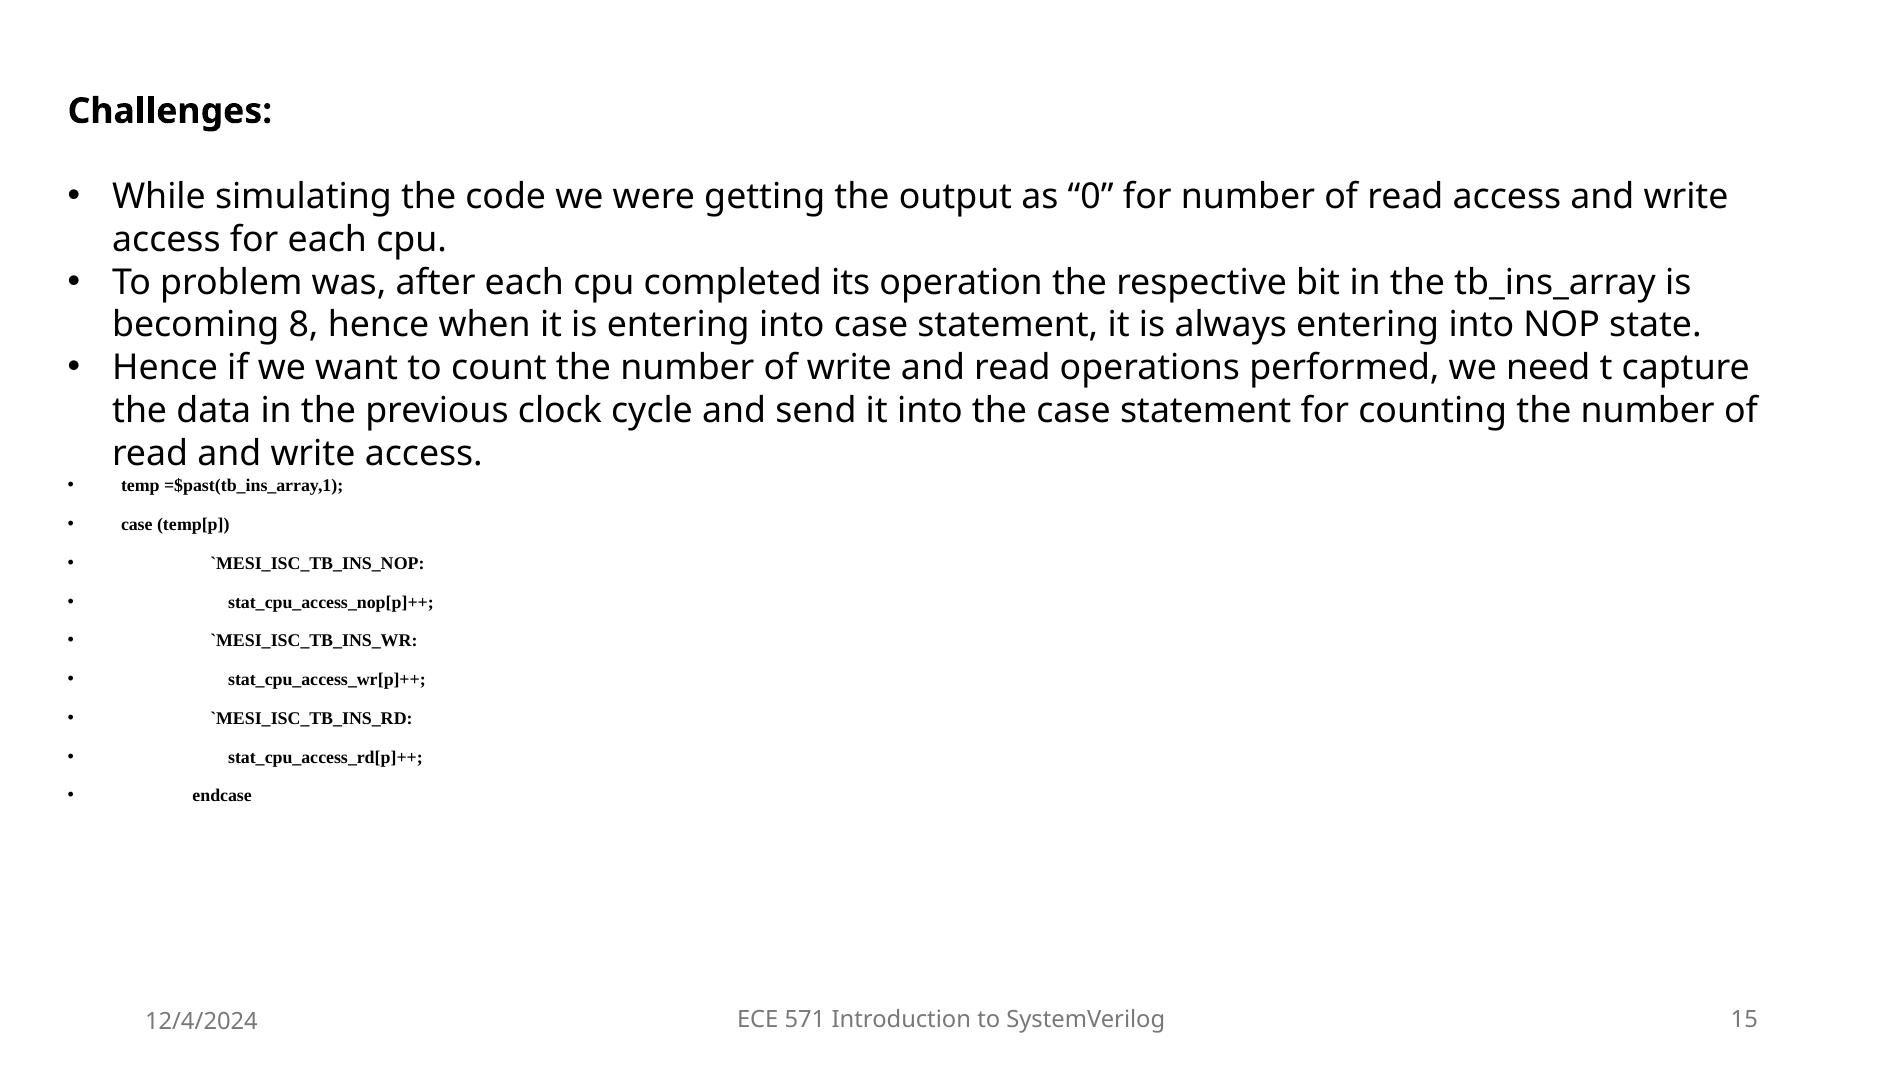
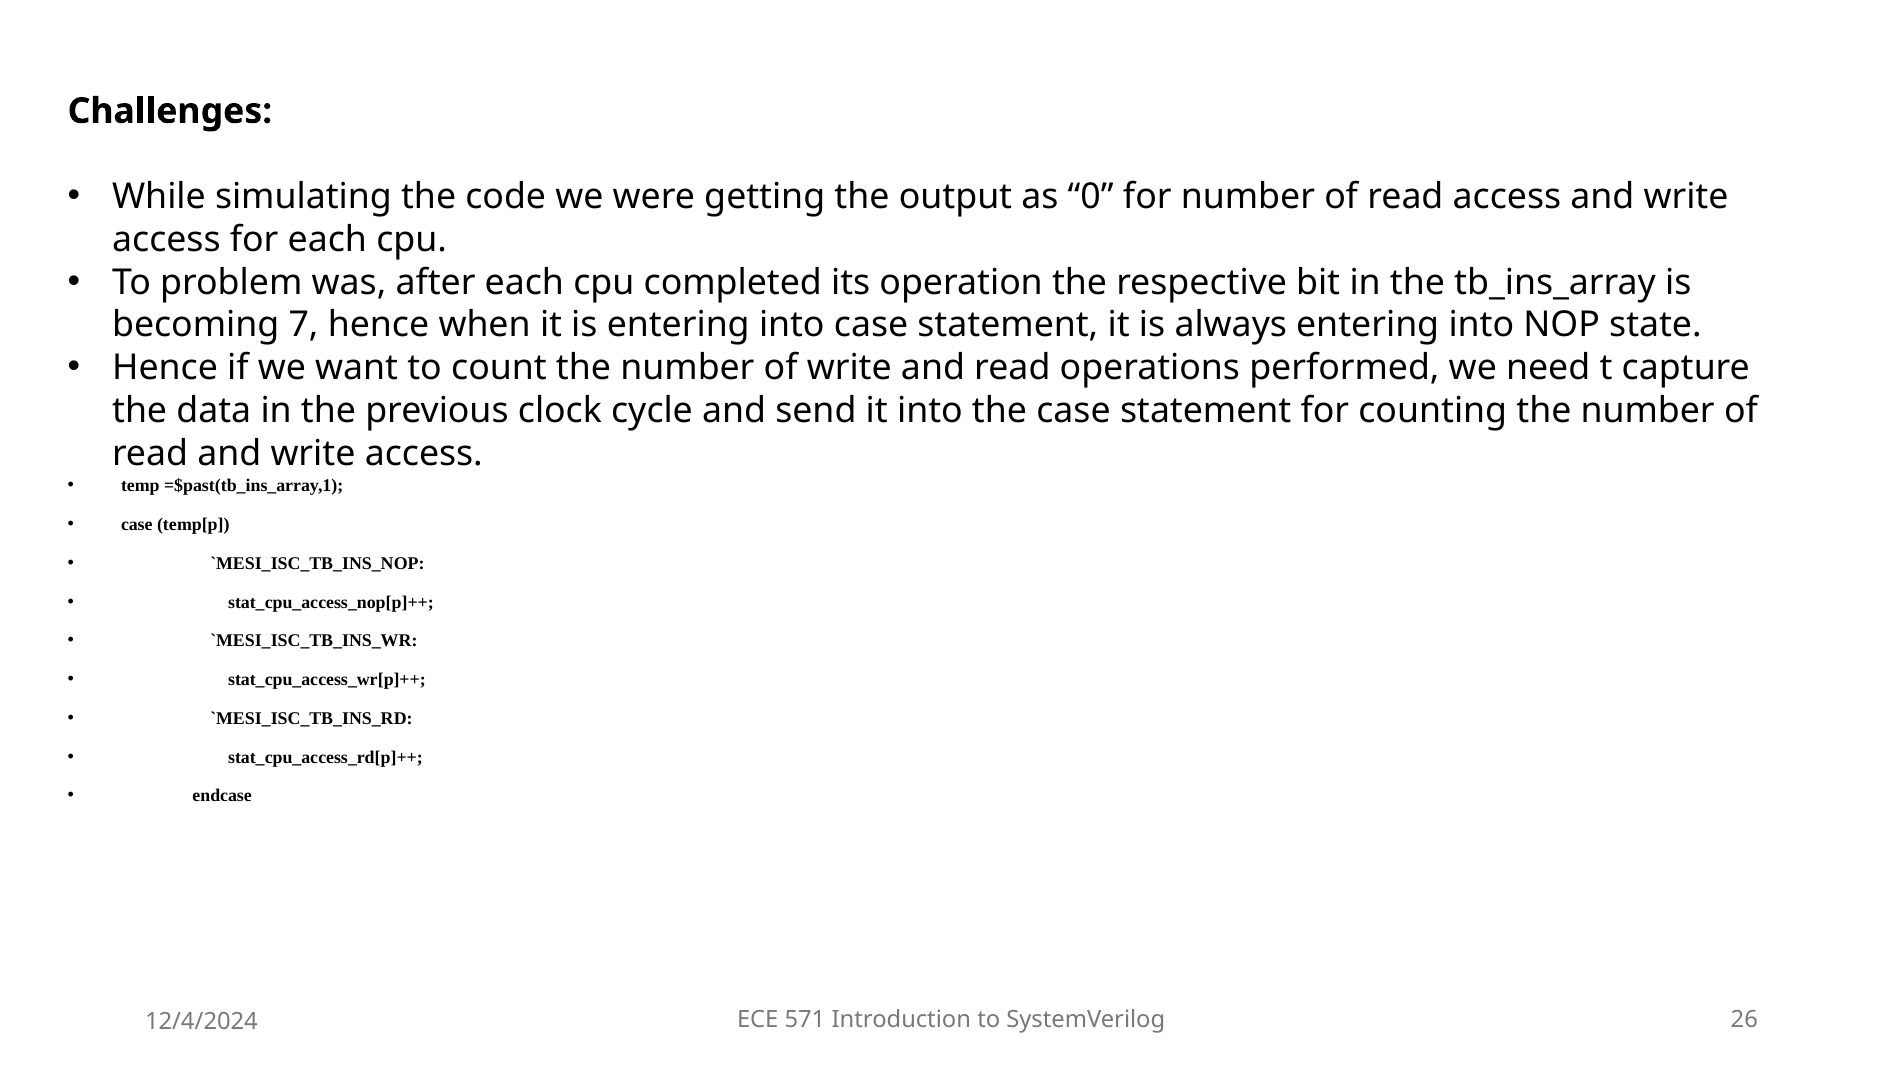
8: 8 -> 7 (304, 325)
15: 15 -> 26 (1744, 1020)
